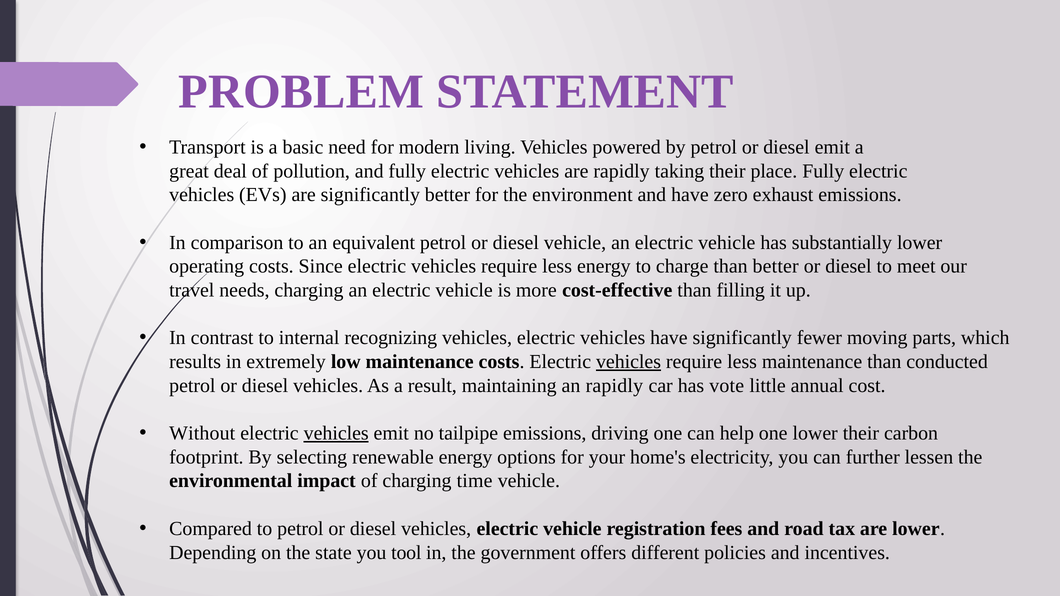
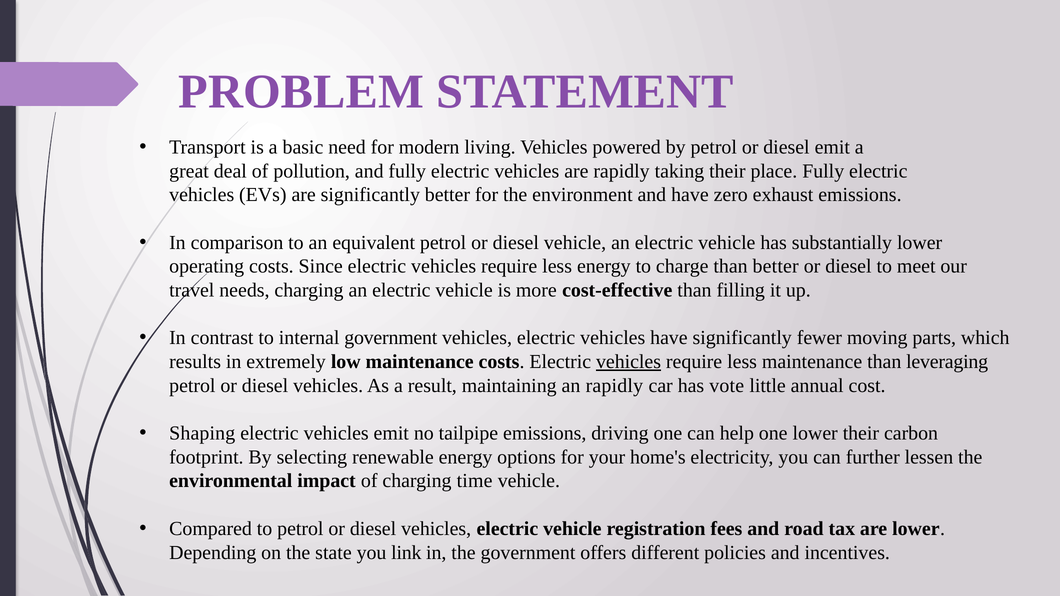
internal recognizing: recognizing -> government (391, 338)
conducted: conducted -> leveraging (947, 362)
Without: Without -> Shaping (202, 433)
vehicles underline: present -> none (336, 433)
tool: tool -> link (406, 553)
